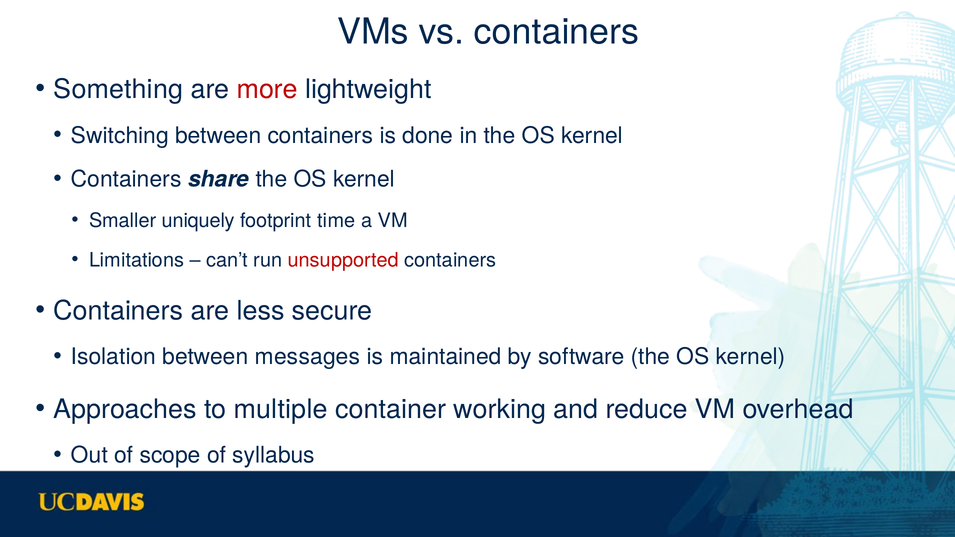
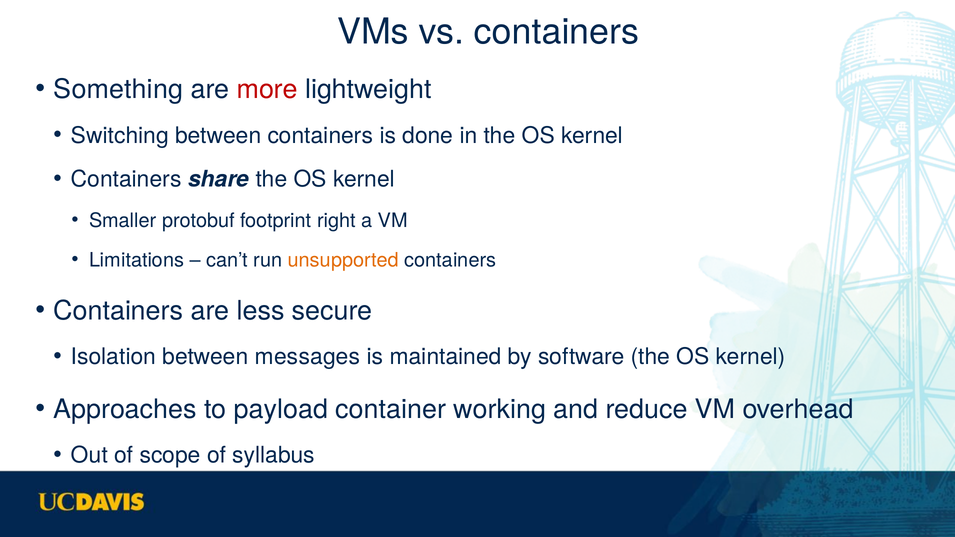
uniquely: uniquely -> protobuf (198, 221)
time: time -> right (336, 221)
unsupported colour: red -> orange (343, 260)
multiple: multiple -> payload (281, 409)
